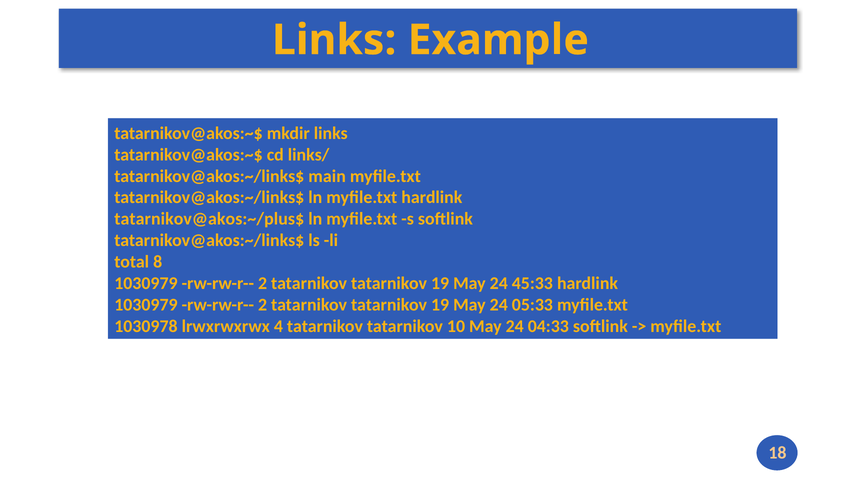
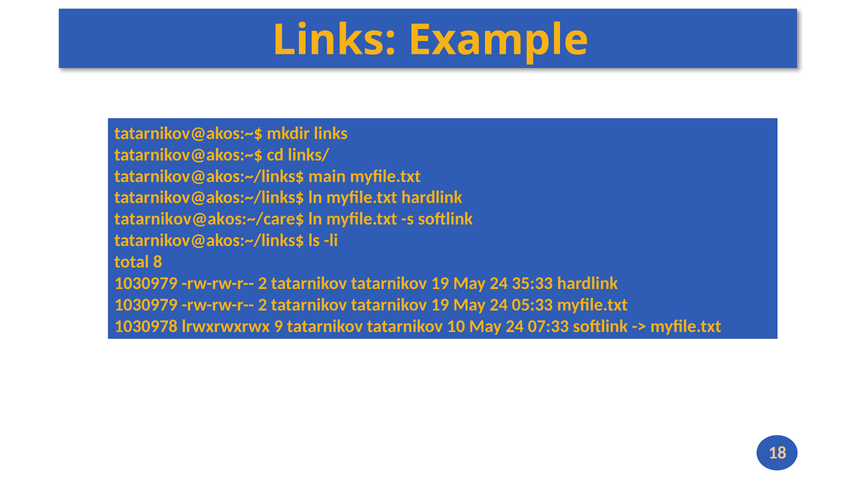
tatarnikov@akos:~/plus$: tatarnikov@akos:~/plus$ -> tatarnikov@akos:~/care$ (209, 219)
45:33: 45:33 -> 35:33 (532, 283)
4: 4 -> 9 (278, 326)
04:33: 04:33 -> 07:33 (548, 326)
